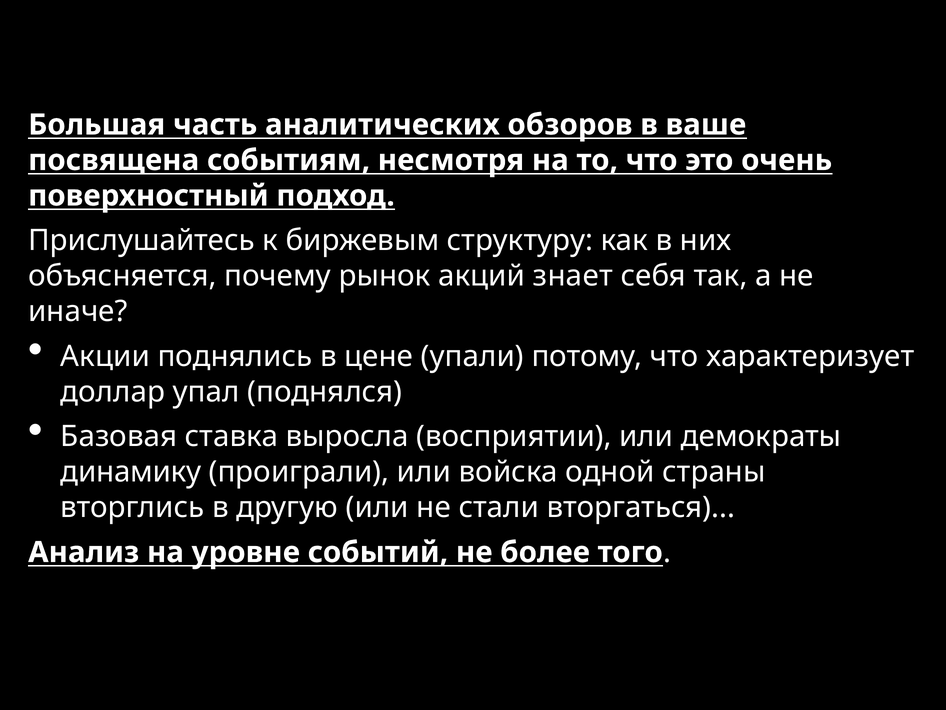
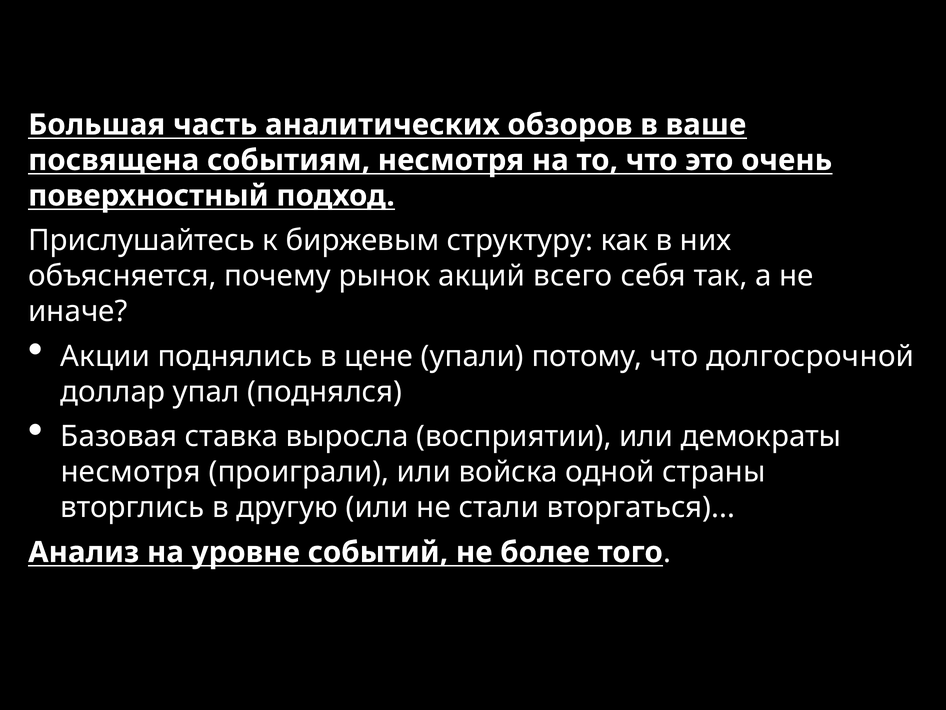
знает: знает -> всего (573, 276)
характеризует: характеризует -> долгосрочной (810, 356)
динамику: динамику -> несмотря (131, 472)
